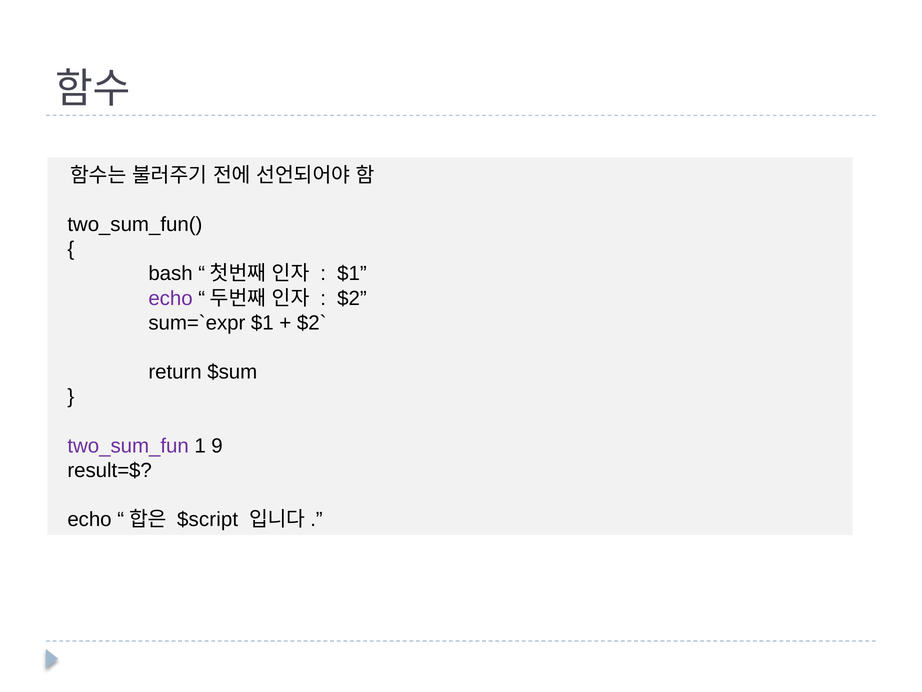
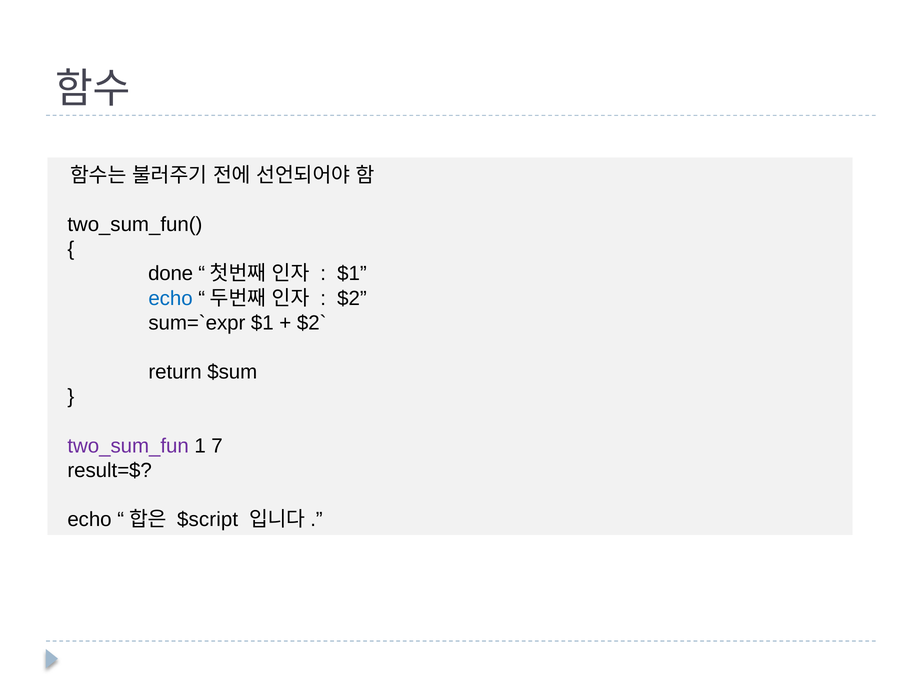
bash: bash -> done (171, 274)
echo colour: purple -> blue (171, 298)
9: 9 -> 7 (217, 446)
